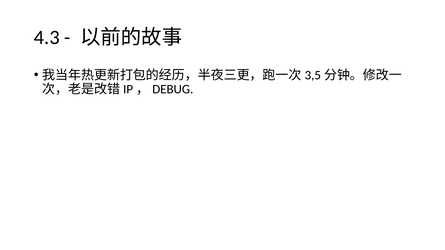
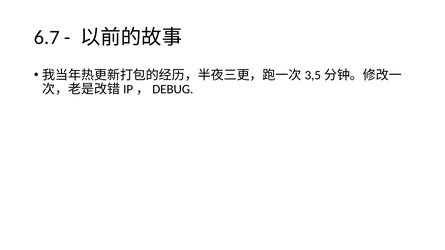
4.3: 4.3 -> 6.7 (47, 37)
